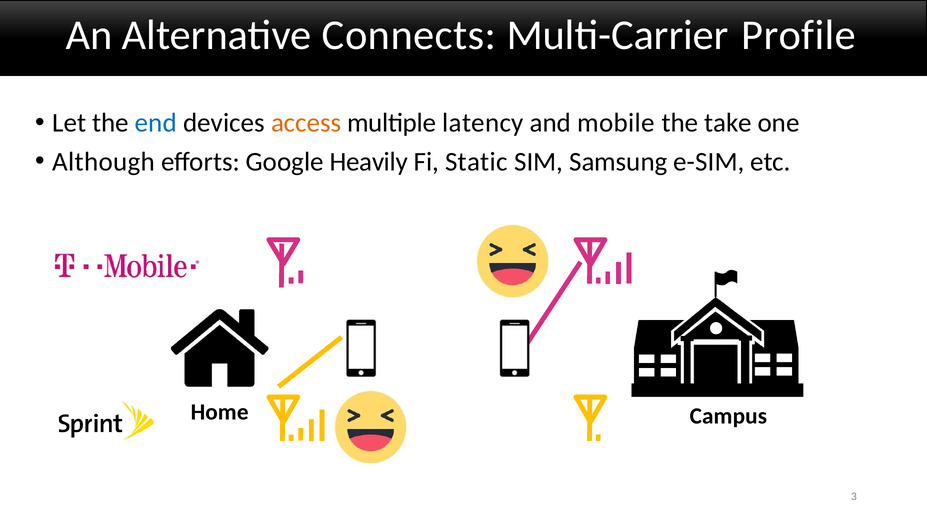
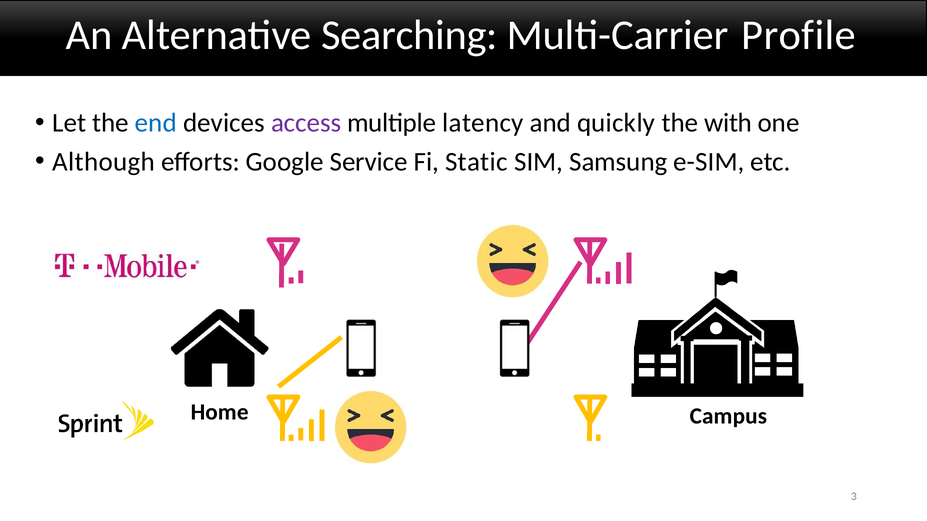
Connects: Connects -> Searching (409, 35)
access colour: orange -> purple (306, 123)
mobile: mobile -> quickly (616, 123)
take: take -> with (728, 123)
Heavily: Heavily -> Service (369, 162)
